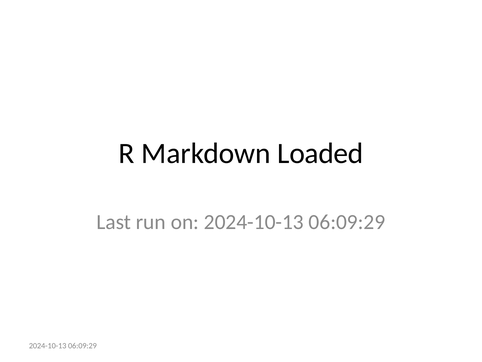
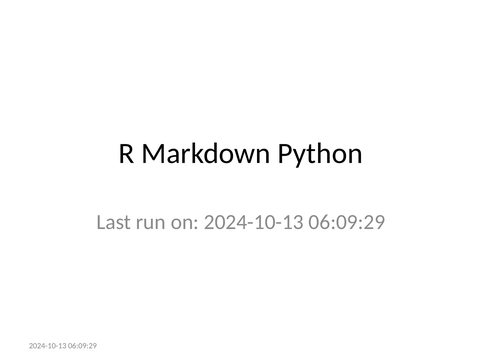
Loaded: Loaded -> Python (320, 153)
